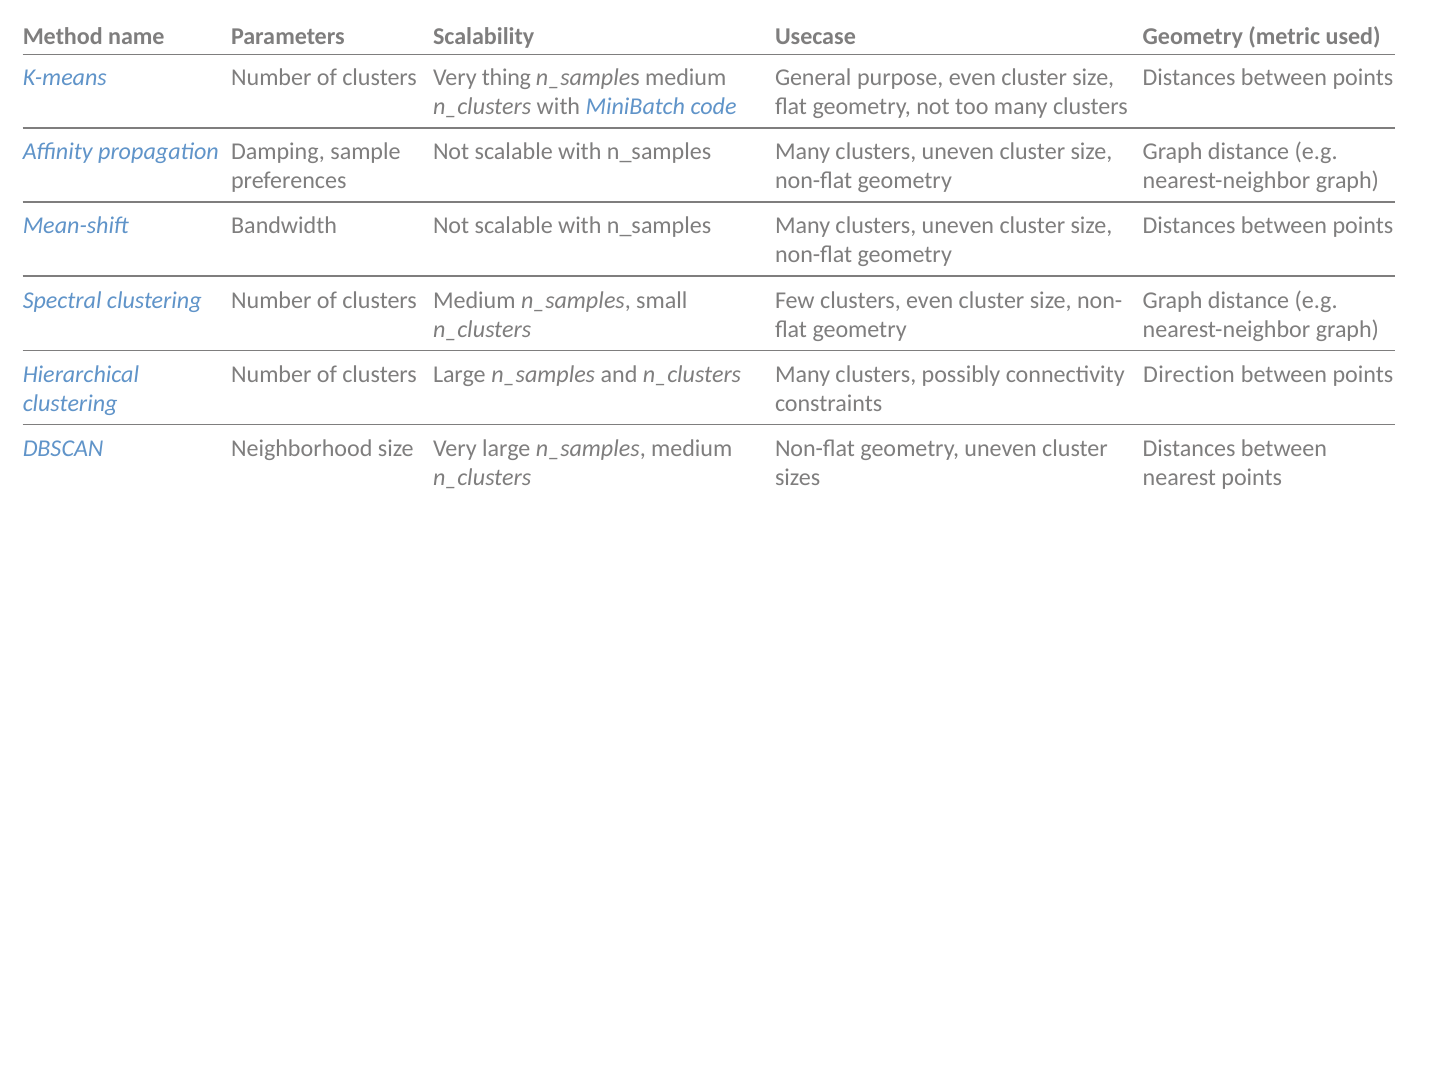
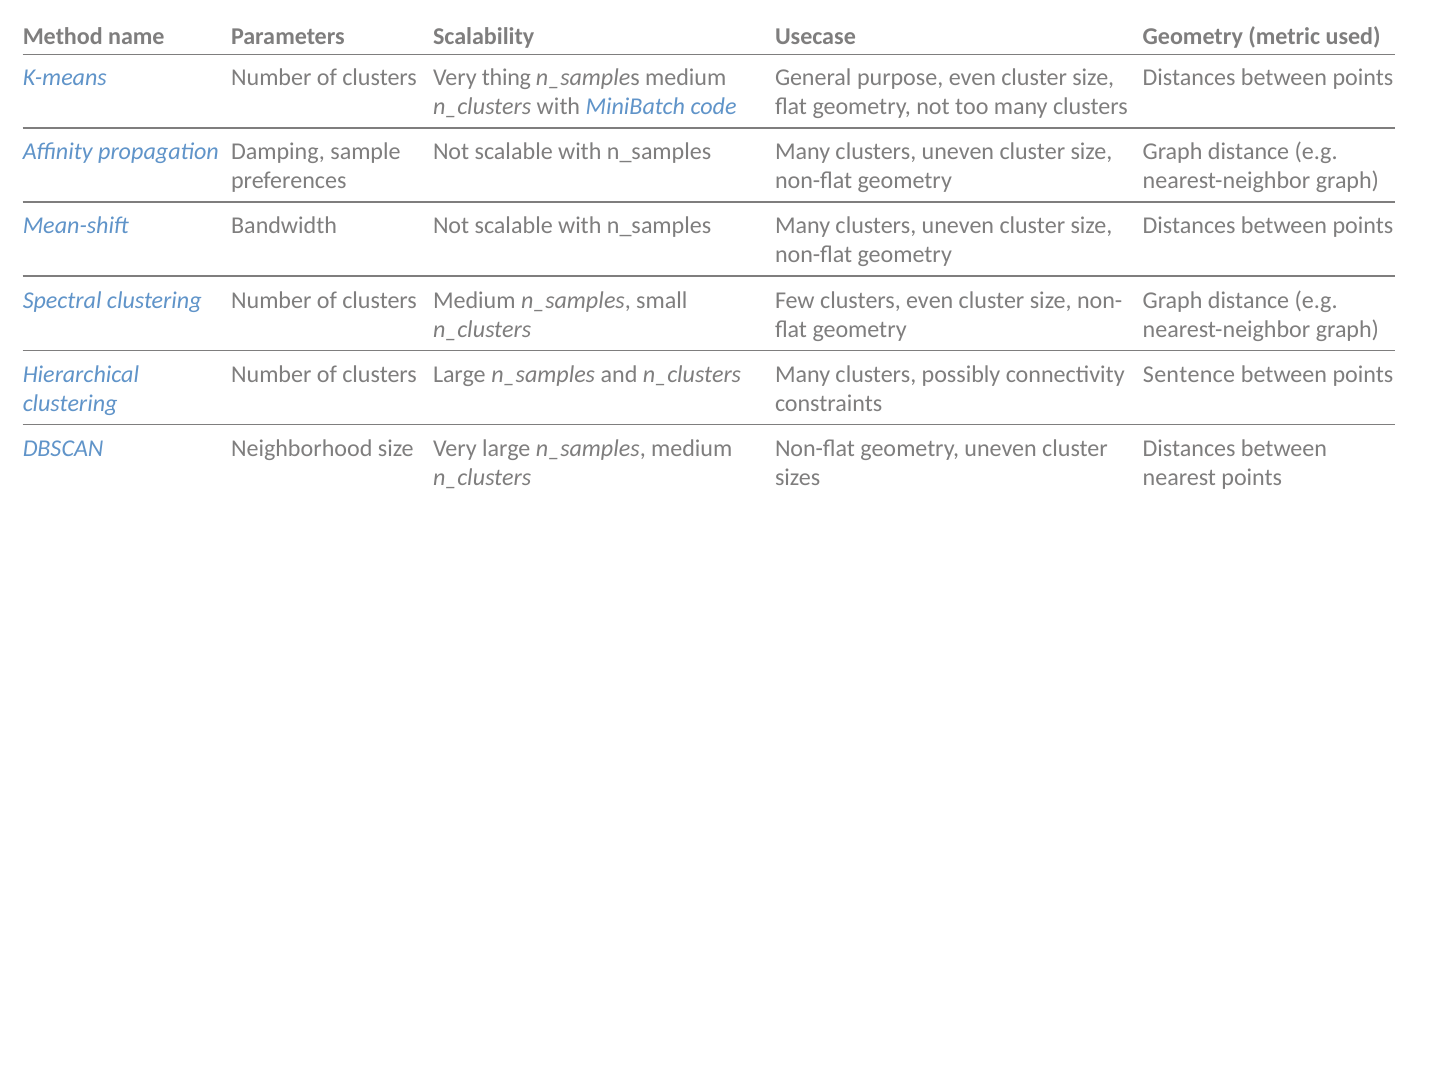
Direction: Direction -> Sentence (1189, 374)
